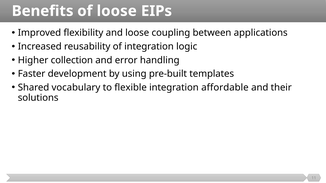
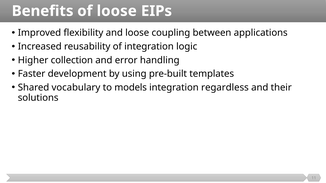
flexible: flexible -> models (131, 88)
affordable: affordable -> regardless (225, 88)
